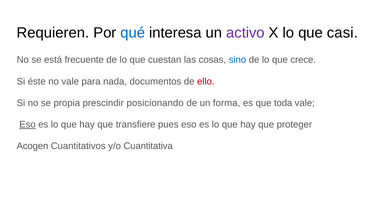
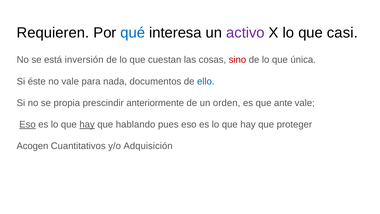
frecuente: frecuente -> inversión (84, 60)
sino colour: blue -> red (237, 60)
crece: crece -> única (303, 60)
ello colour: red -> blue (206, 81)
posicionando: posicionando -> anteriormente (155, 103)
forma: forma -> orden (227, 103)
toda: toda -> ante (283, 103)
hay underline: none -> present (87, 124)
transfiere: transfiere -> hablando (136, 124)
Cuantitativa: Cuantitativa -> Adquisición (148, 146)
